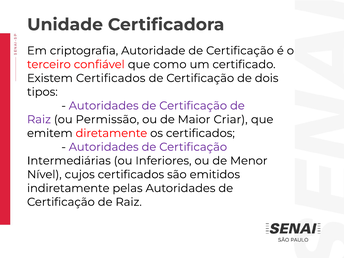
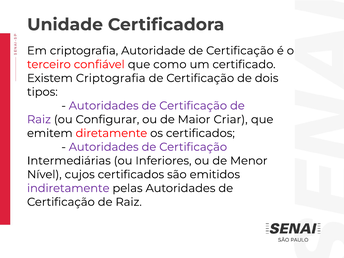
Existem Certificados: Certificados -> Criptografia (111, 78)
Permissão: Permissão -> Configurar (107, 119)
indiretamente colour: black -> purple (68, 188)
